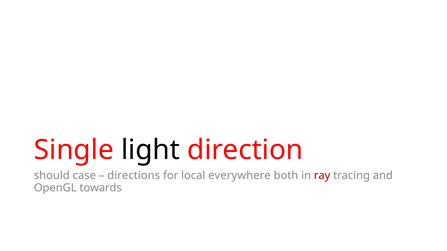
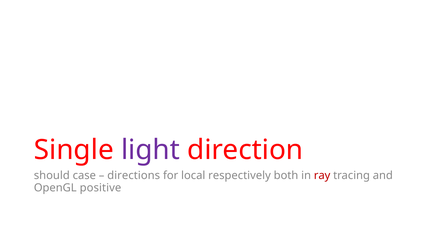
light colour: black -> purple (151, 150)
everywhere: everywhere -> respectively (239, 176)
towards: towards -> positive (101, 188)
